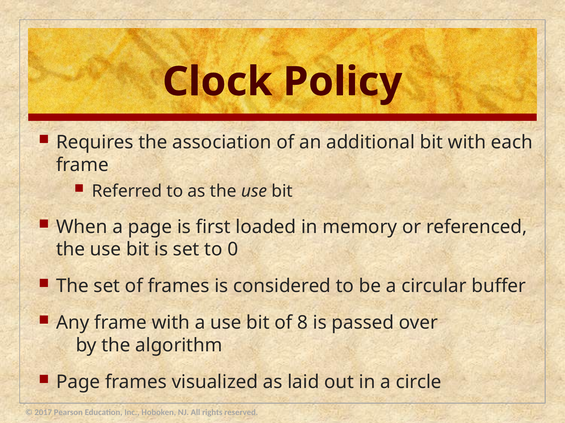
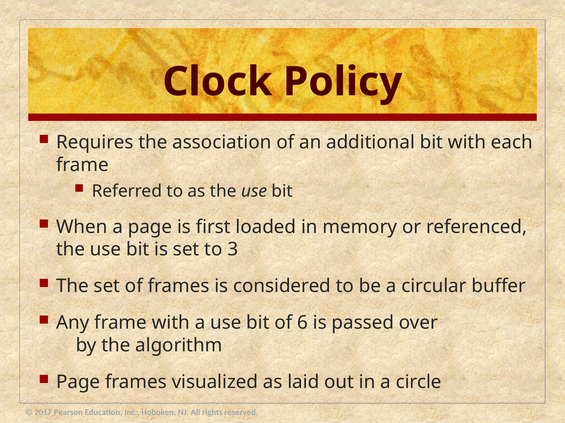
0: 0 -> 3 (233, 250)
8: 8 -> 6 (303, 323)
